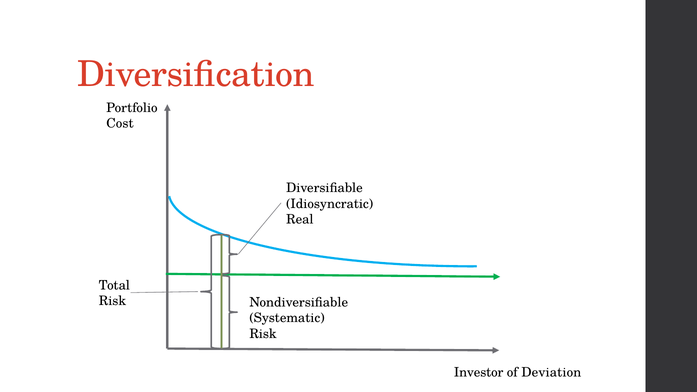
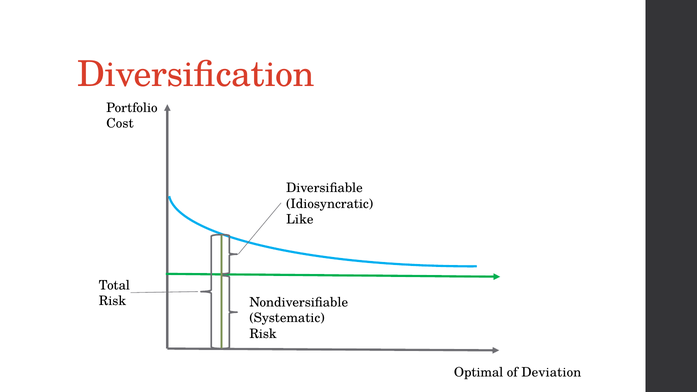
Real: Real -> Like (300, 220)
Investor: Investor -> Optimal (479, 372)
